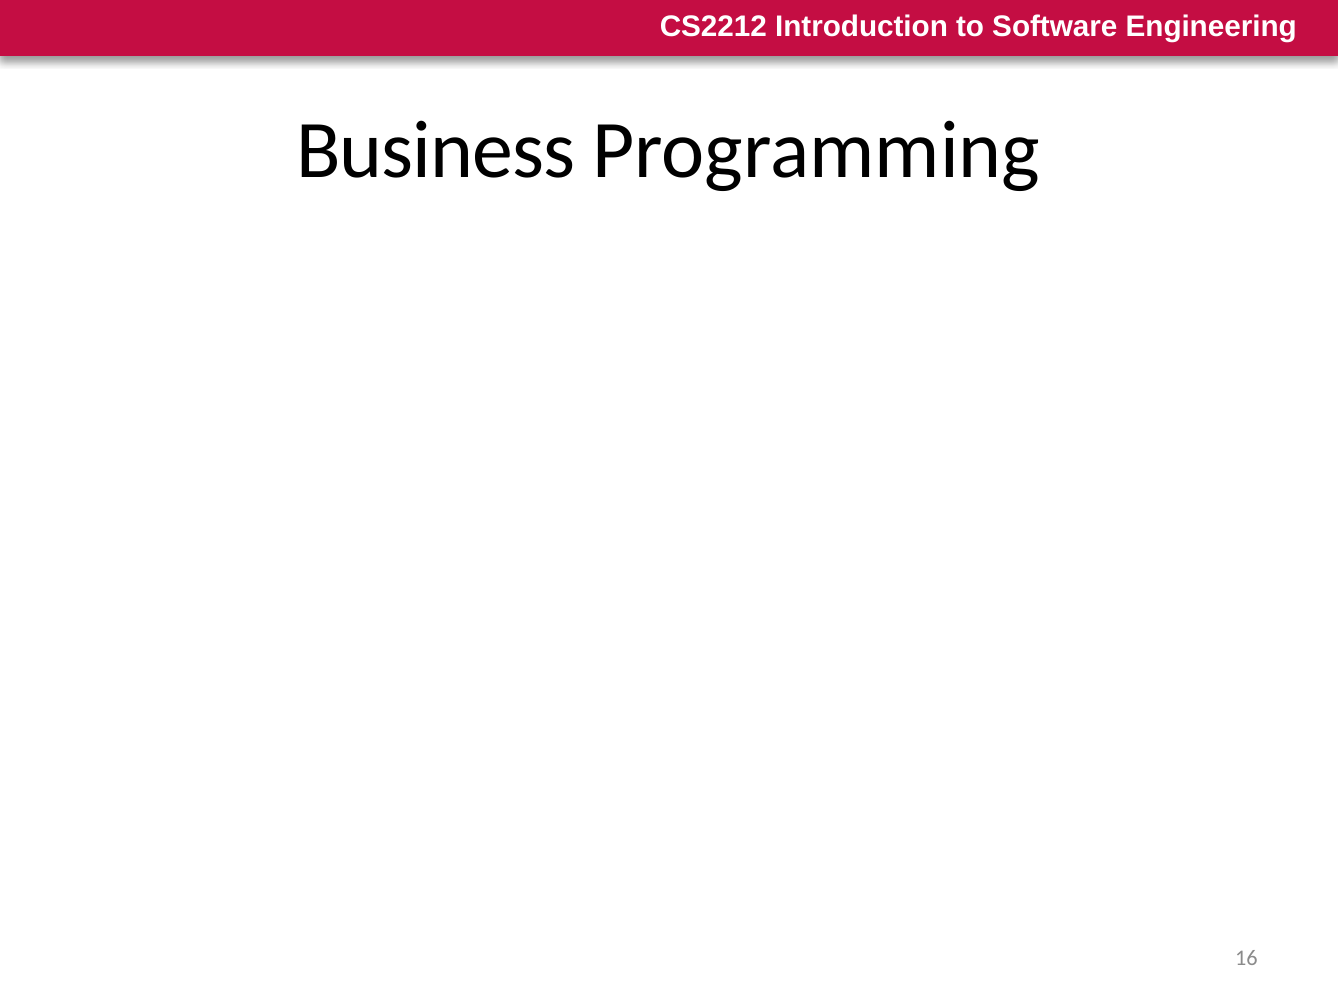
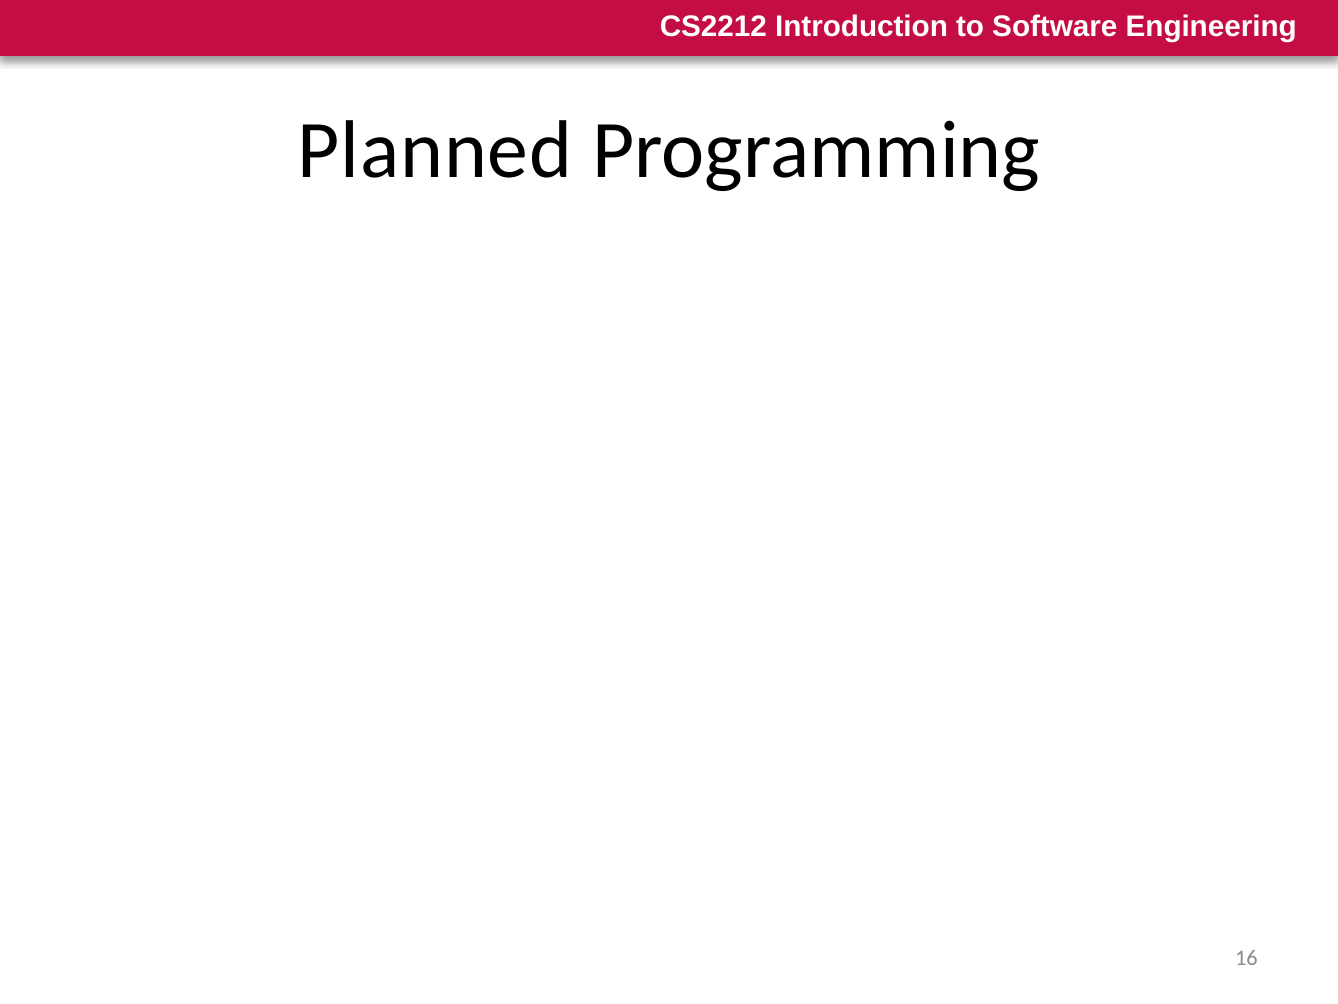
Business: Business -> Planned (435, 151)
